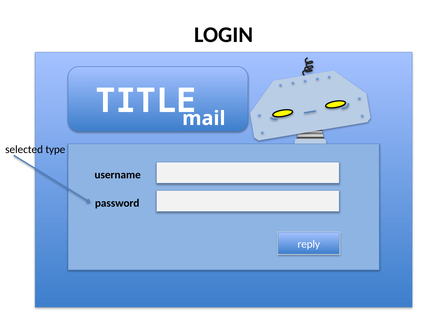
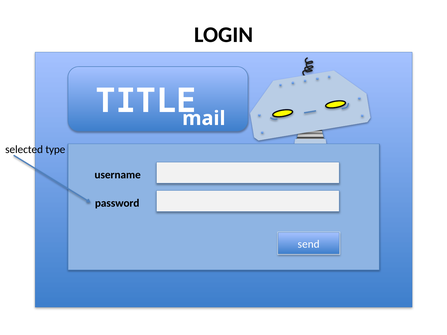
reply: reply -> send (309, 244)
